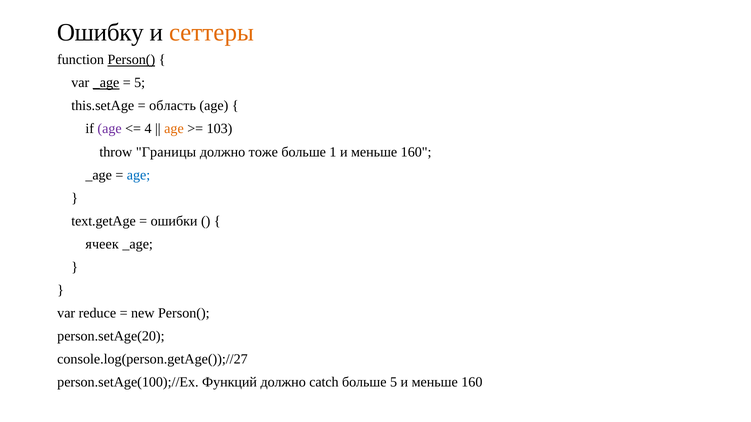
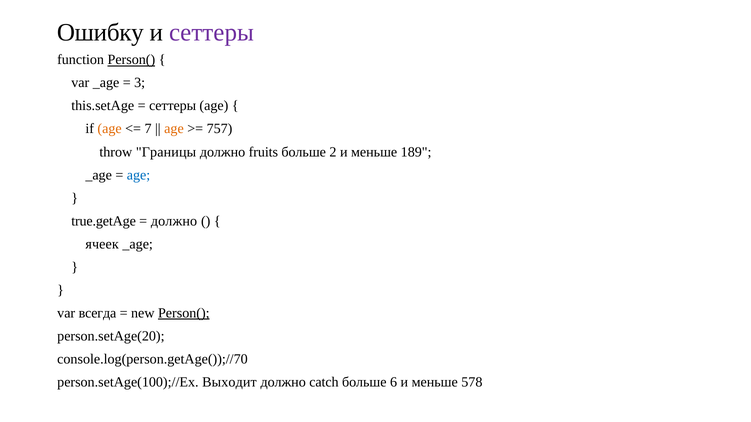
сеттеры colour: orange -> purple (211, 33)
_age underline: present -> none (106, 83)
5: 5 -> 3 (140, 83)
область: область -> сеттеры (173, 106)
age colour: purple -> orange (110, 129)
4: 4 -> 7 (148, 129)
103: 103 -> 757 (220, 129)
тоже: тоже -> fruits (263, 152)
1: 1 -> 2 (333, 152)
160: 160 -> 189 (416, 152)
text.getAge: text.getAge -> true.getAge (104, 221)
ошибки: ошибки -> должно (174, 221)
reduce: reduce -> всегда (97, 313)
Person( underline: none -> present (184, 313)
console.log(person.getAge());//27: console.log(person.getAge());//27 -> console.log(person.getAge());//70 (152, 359)
Функций: Функций -> Выходит (229, 382)
больше 5: 5 -> 6 (394, 382)
160: 160 -> 578 (472, 382)
